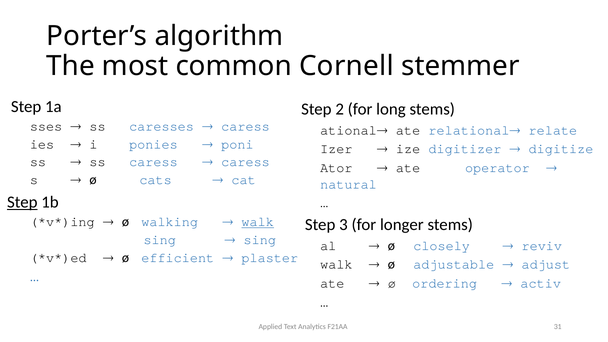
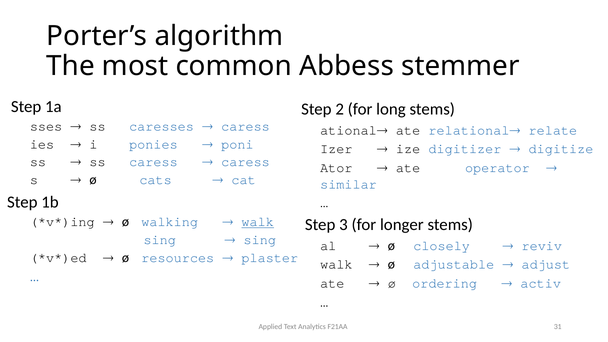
Cornell: Cornell -> Abbess (347, 66)
natural: natural -> similar (349, 184)
Step underline: present -> none (22, 202)
efficient: efficient -> resources (178, 258)
